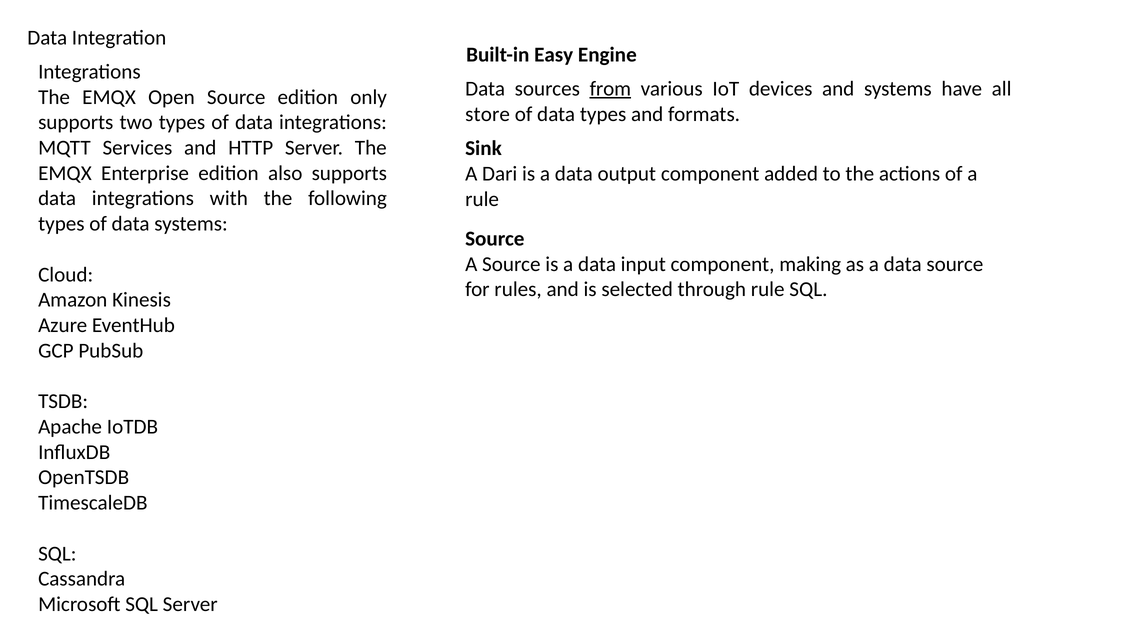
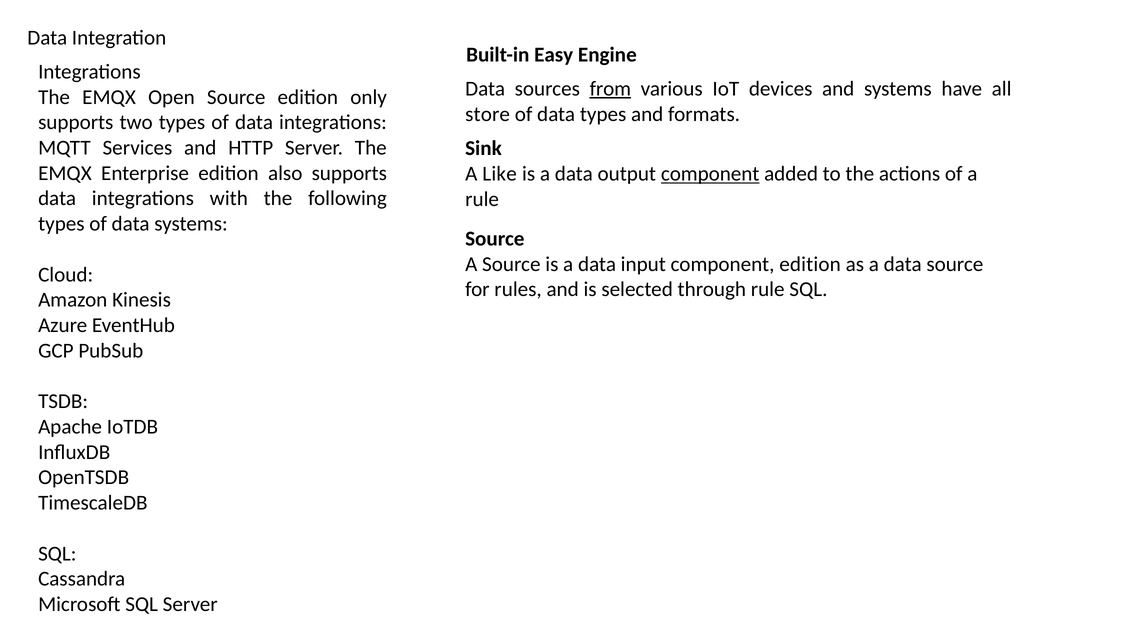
Dari: Dari -> Like (500, 174)
component underline: none -> present (710, 174)
component making: making -> edition (810, 264)
